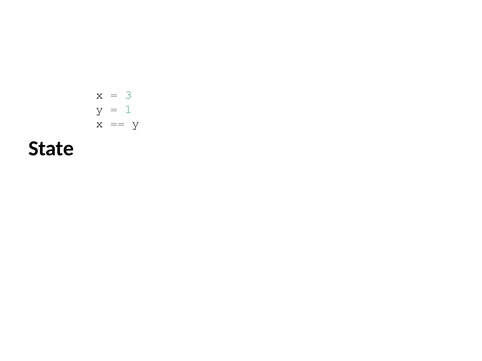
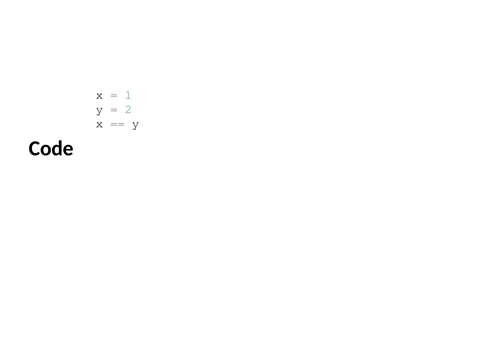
3: 3 -> 1 (128, 95)
1: 1 -> 2 (128, 109)
State: State -> Code (51, 149)
